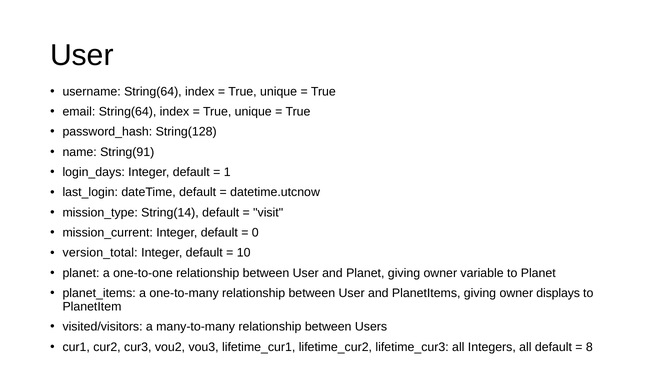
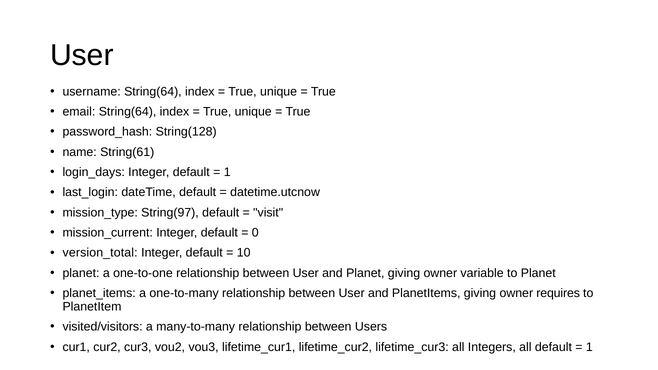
String(91: String(91 -> String(61 (127, 152)
String(14: String(14 -> String(97 (170, 213)
displays: displays -> requires (558, 293)
8: 8 -> 1 (589, 347)
